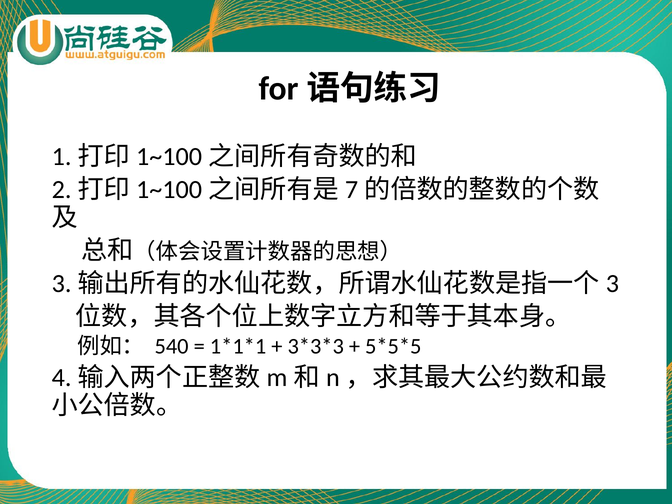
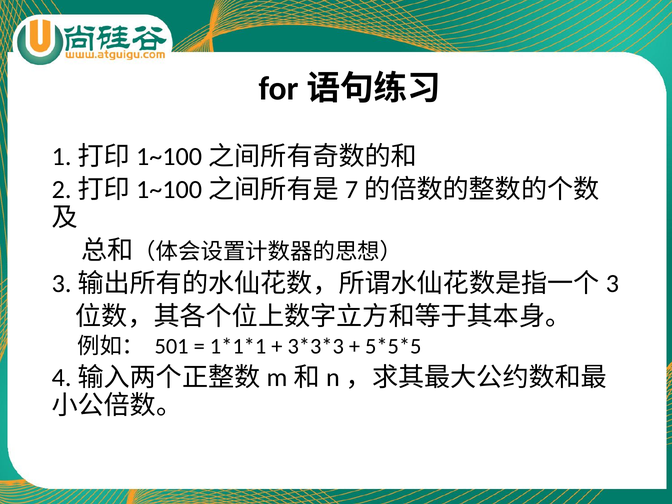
540: 540 -> 501 (172, 346)
